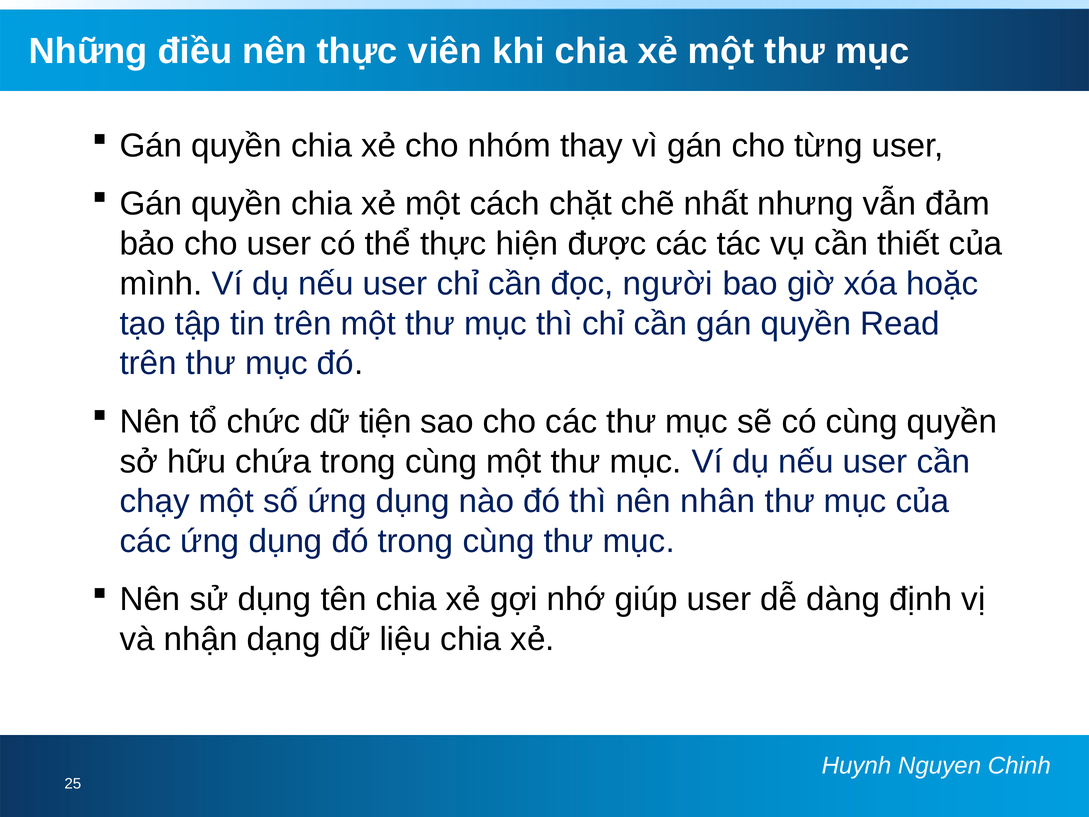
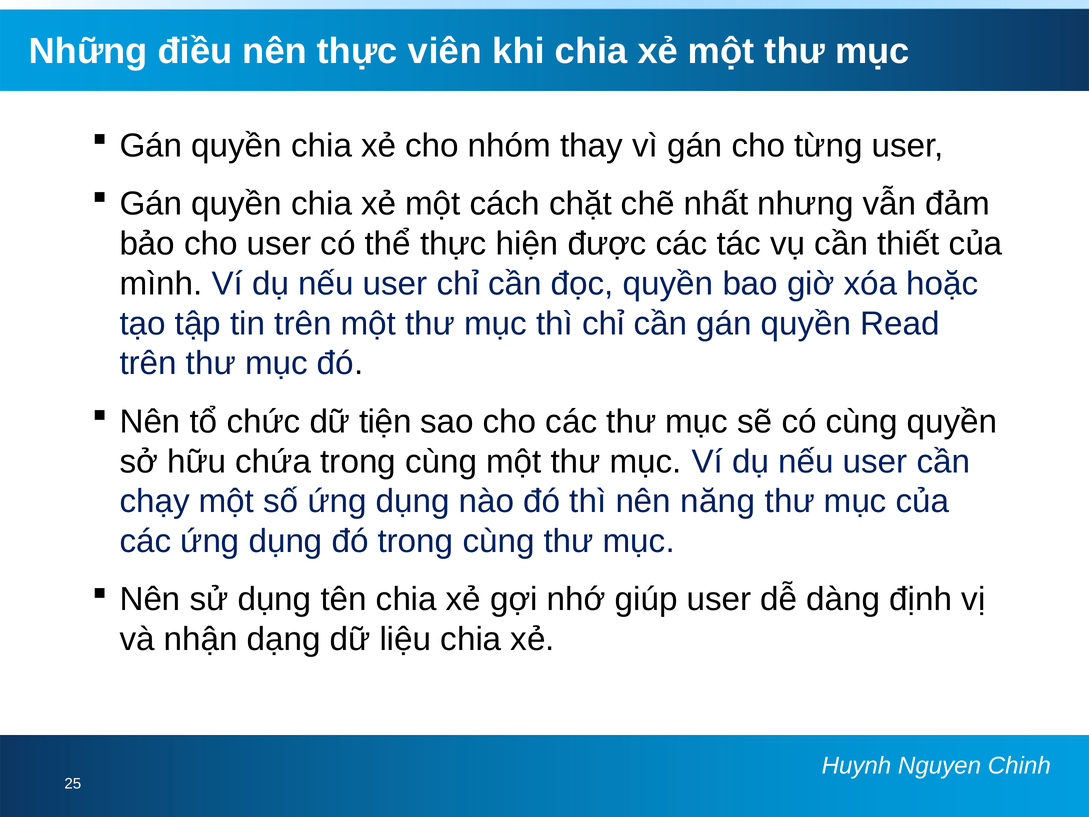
đọc người: người -> quyền (668, 284)
nhân: nhân -> năng (718, 501)
